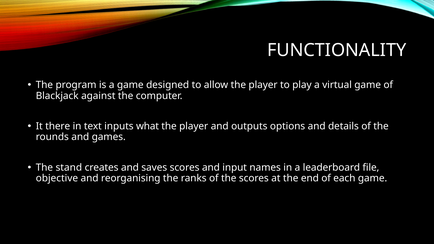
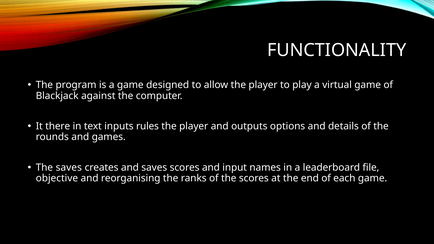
what: what -> rules (148, 126)
The stand: stand -> saves (69, 168)
